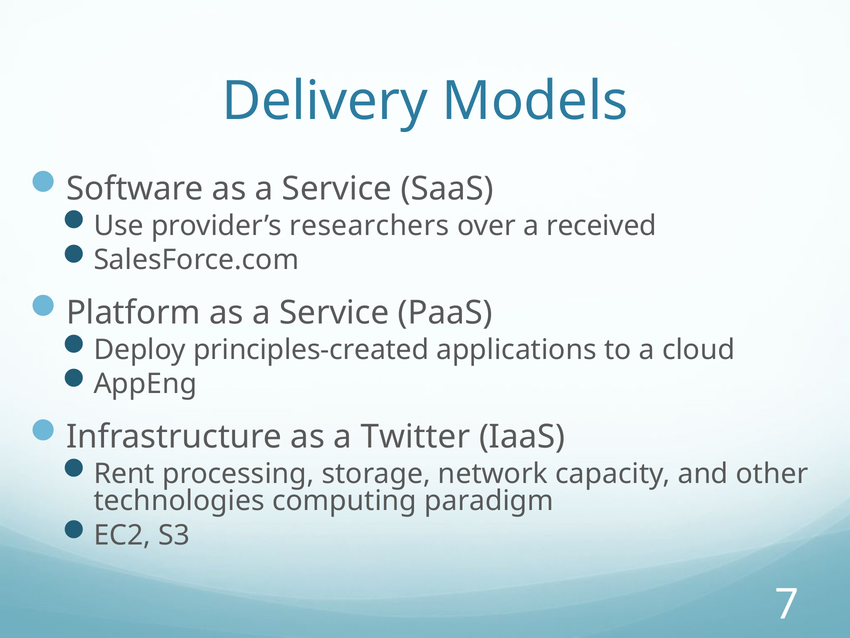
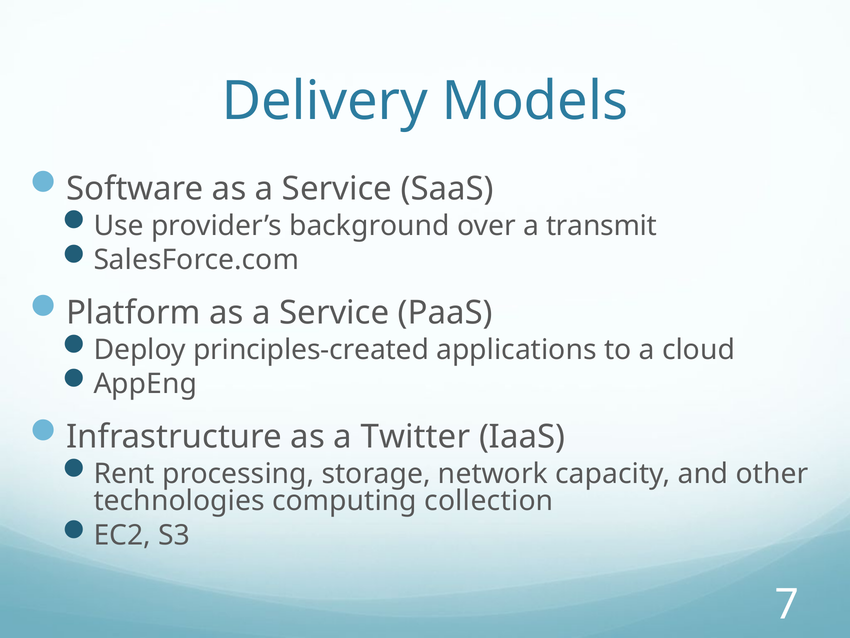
researchers: researchers -> background (369, 226)
received: received -> transmit (602, 226)
paradigm: paradigm -> collection (489, 501)
